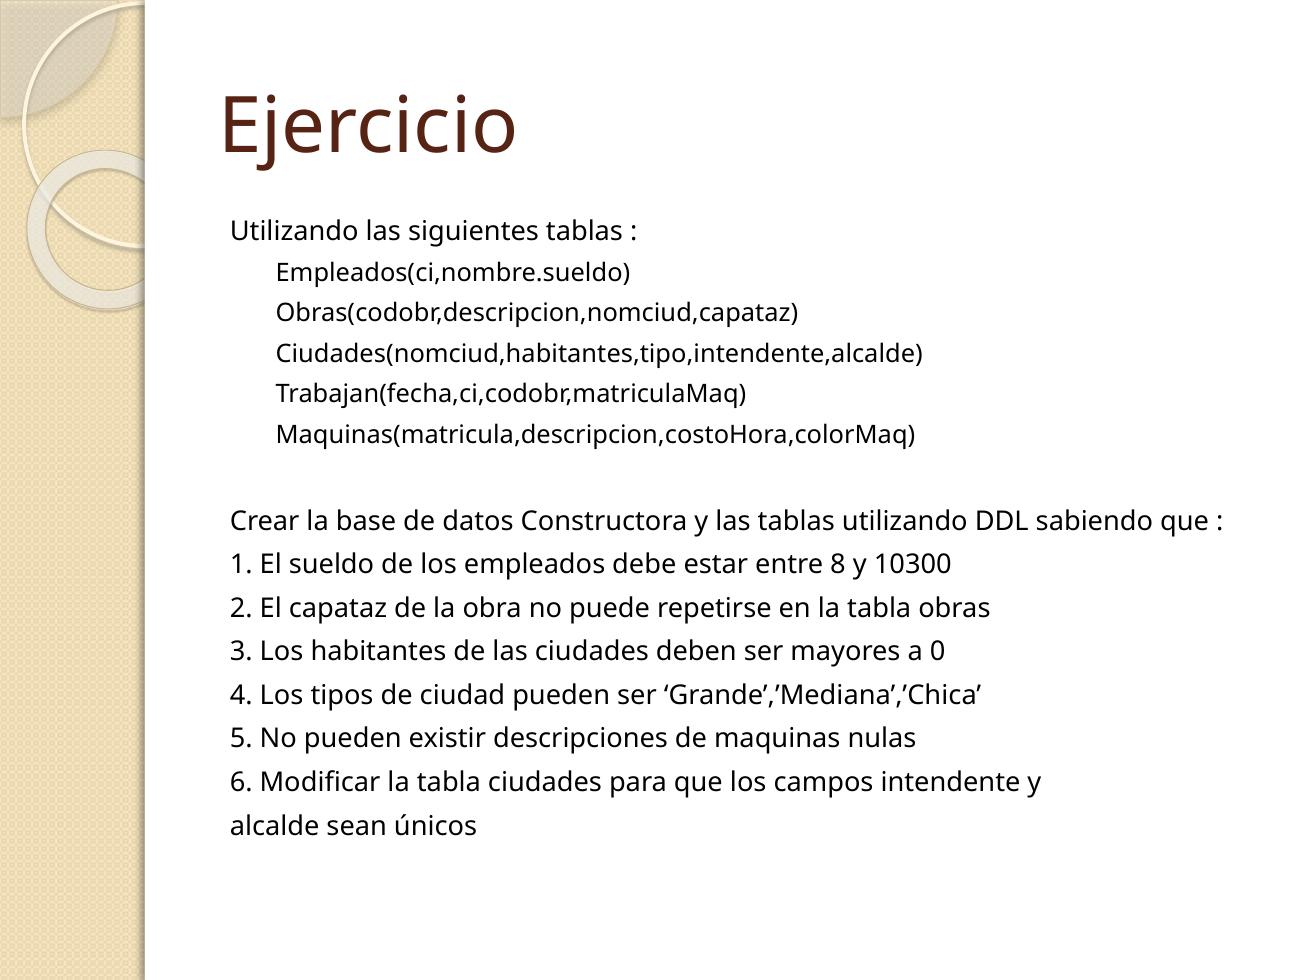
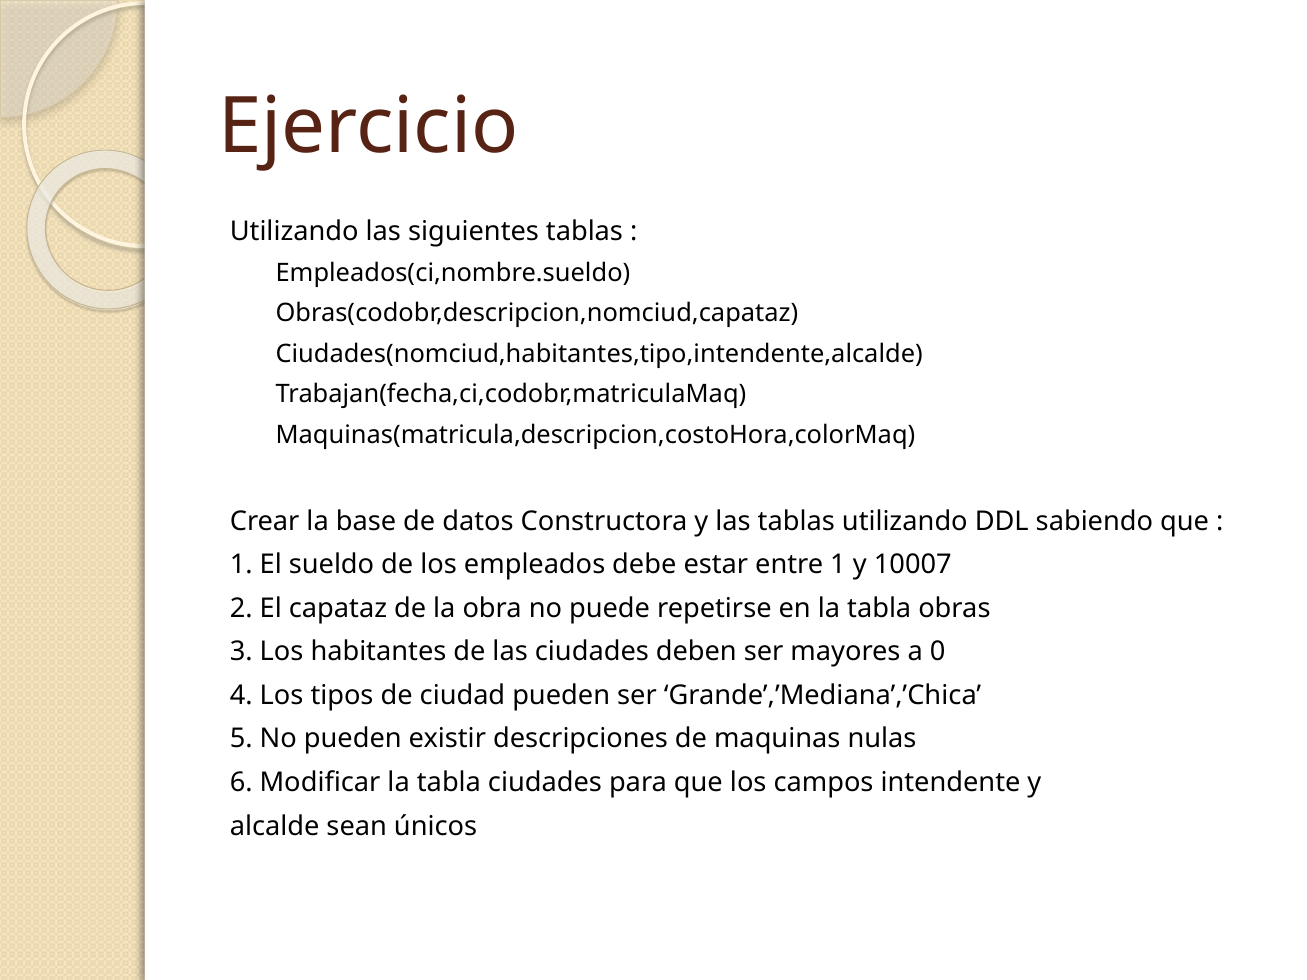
entre 8: 8 -> 1 (838, 565)
10300: 10300 -> 10007 (913, 565)
